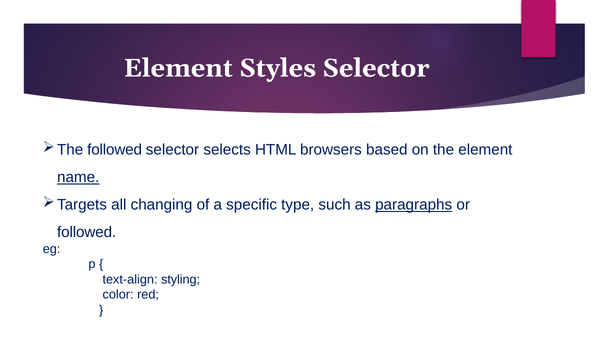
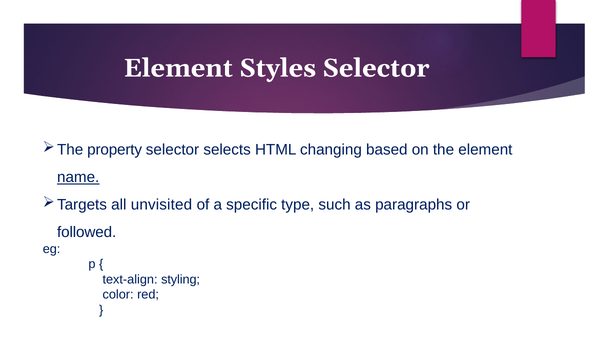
followed: followed -> property (115, 150)
browsers: browsers -> changing (331, 150)
changing: changing -> unvisited (161, 205)
paragraphs underline: present -> none (414, 205)
